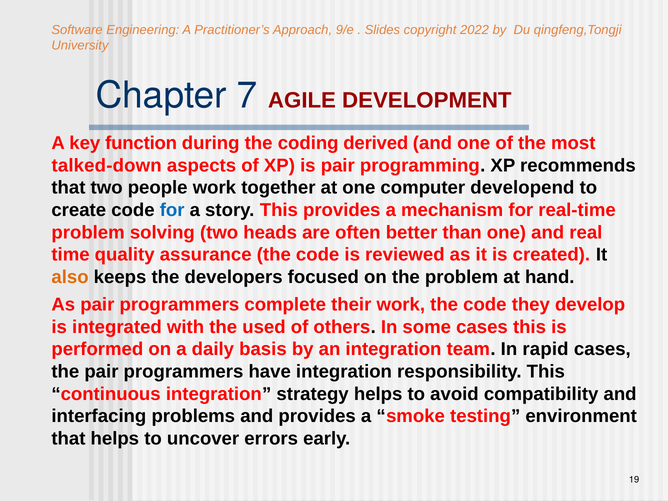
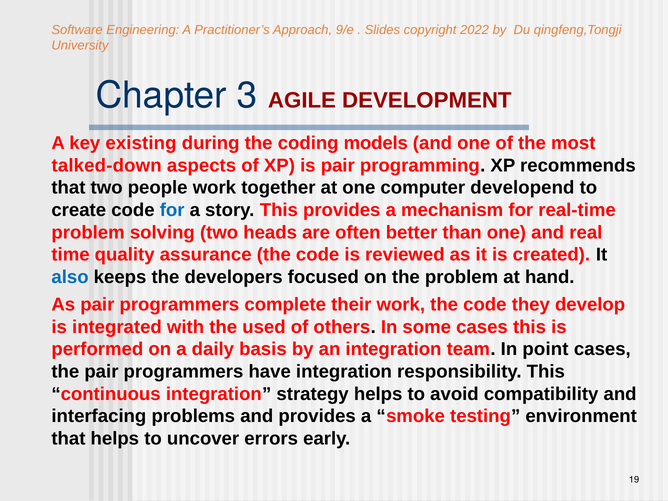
7: 7 -> 3 (247, 96)
function: function -> existing (141, 143)
derived: derived -> models (376, 143)
also colour: orange -> blue (70, 277)
rapid: rapid -> point (546, 349)
